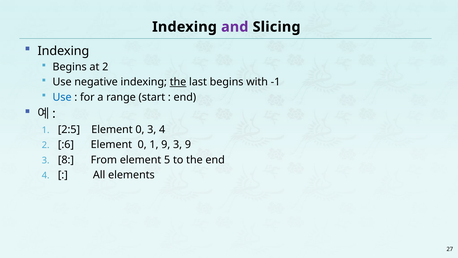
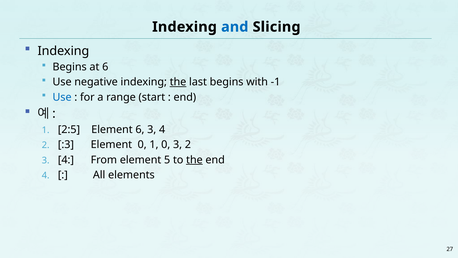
and colour: purple -> blue (235, 27)
at 2: 2 -> 6 (105, 67)
2:5 Element 0: 0 -> 6 (140, 130)
:6: :6 -> :3 (66, 145)
1 9: 9 -> 0 (166, 145)
3 9: 9 -> 2 (188, 145)
8: 8 -> 4 (66, 160)
the underline: none -> present (194, 160)
